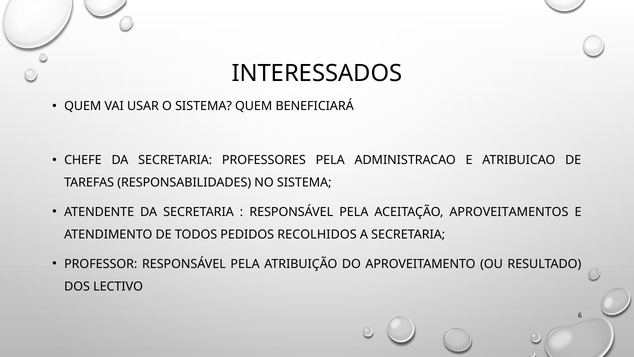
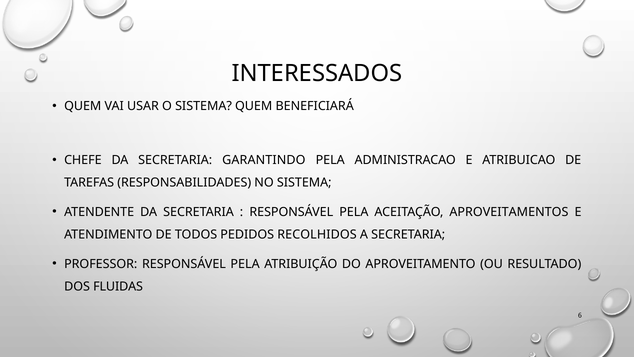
PROFESSORES: PROFESSORES -> GARANTINDO (264, 160)
LECTIVO: LECTIVO -> FLUIDAS (118, 286)
